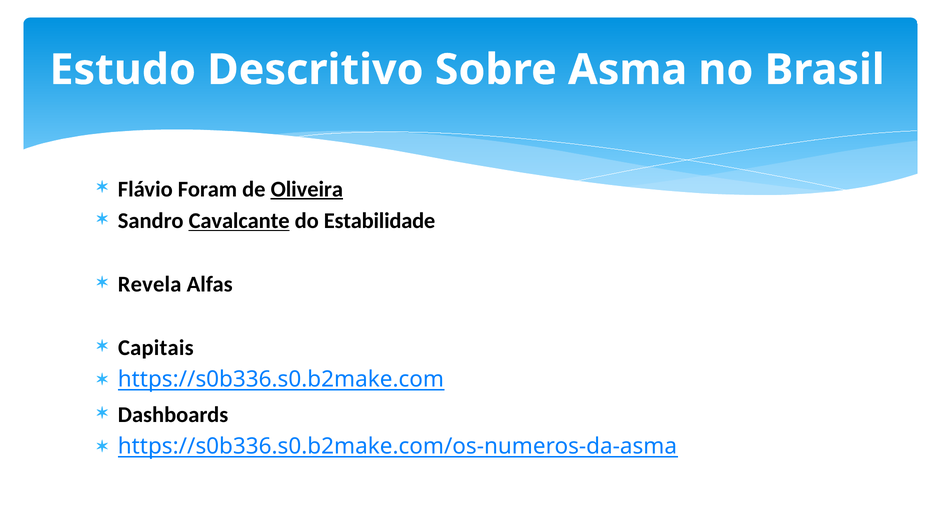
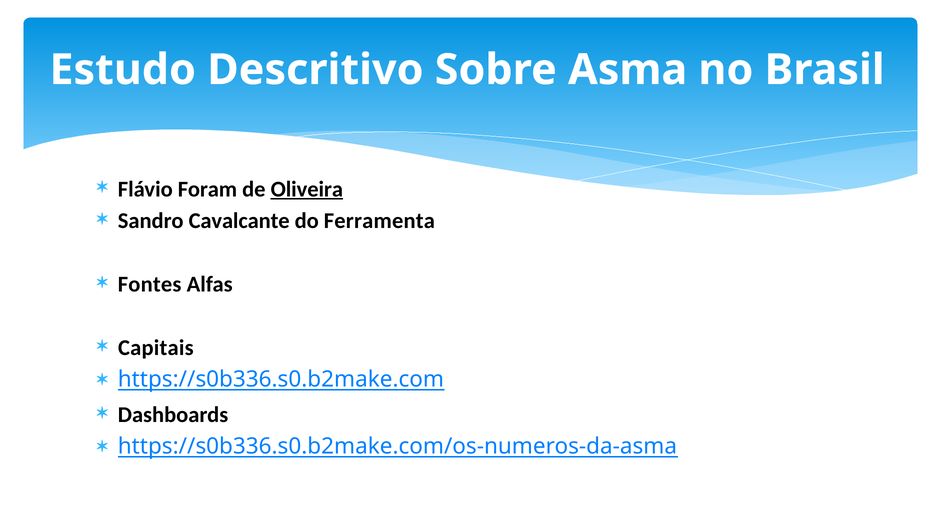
Cavalcante underline: present -> none (239, 221)
Estabilidade: Estabilidade -> Ferramenta (379, 221)
Revela: Revela -> Fontes (150, 284)
